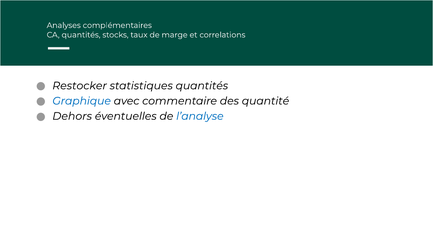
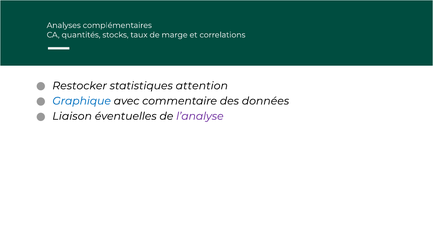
statistiques quantités: quantités -> attention (202, 86)
quantité: quantité -> données (265, 101)
Dehors: Dehors -> Liaison (72, 116)
l’analyse colour: blue -> purple (200, 116)
